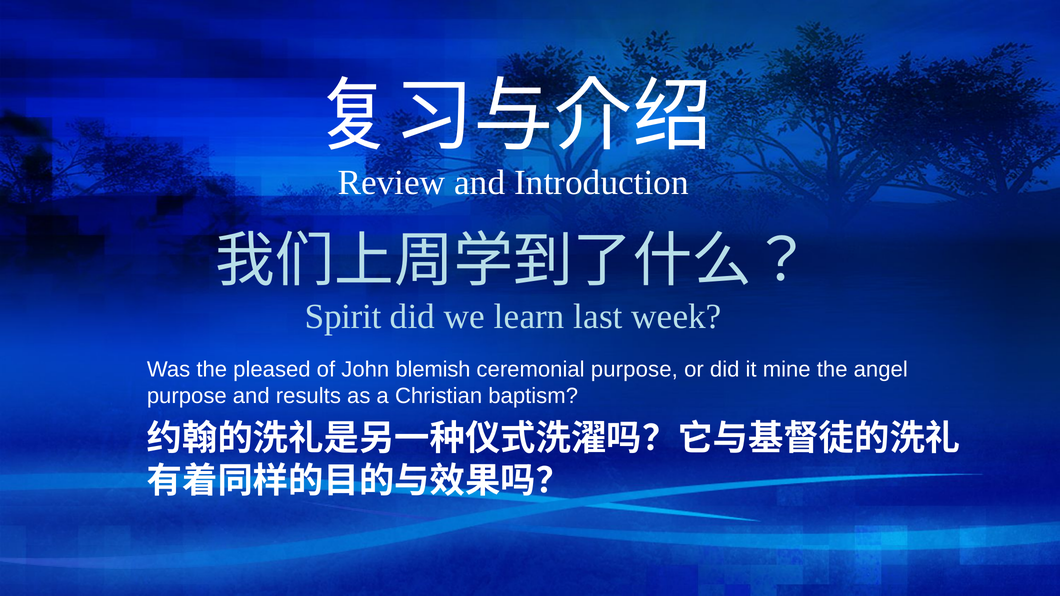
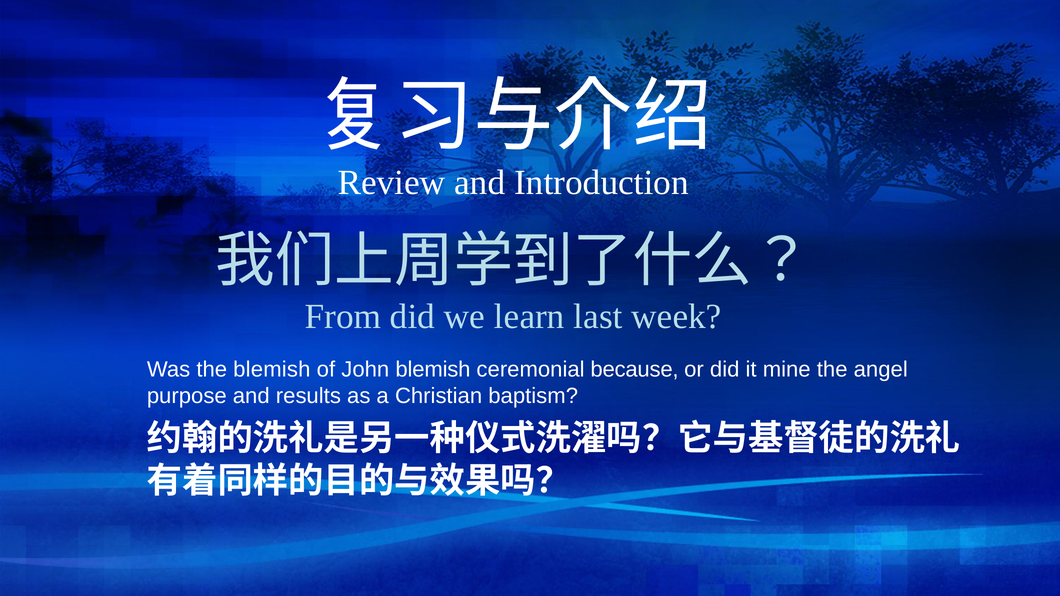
Spirit: Spirit -> From (343, 317)
the pleased: pleased -> blemish (272, 370)
ceremonial purpose: purpose -> because (635, 370)
